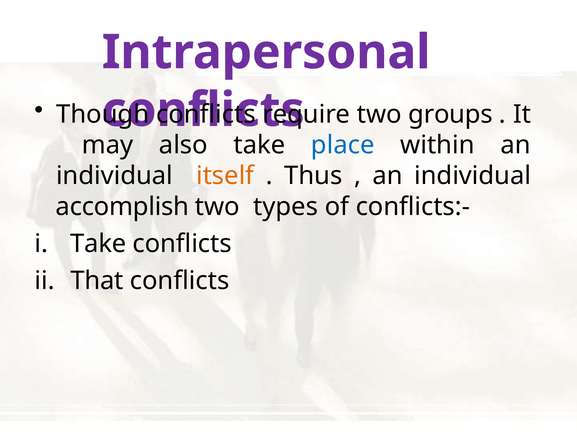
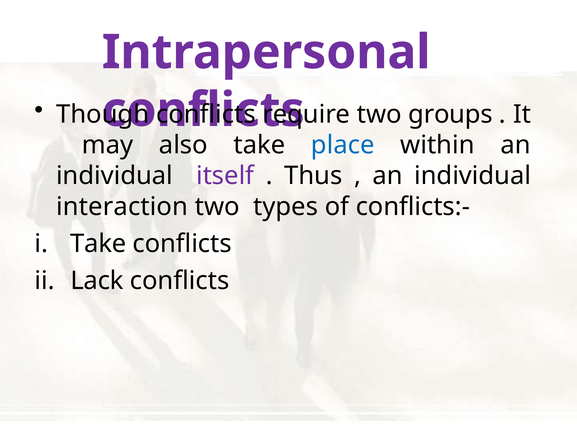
itself colour: orange -> purple (225, 176)
accomplish: accomplish -> interaction (122, 207)
That: That -> Lack (97, 280)
